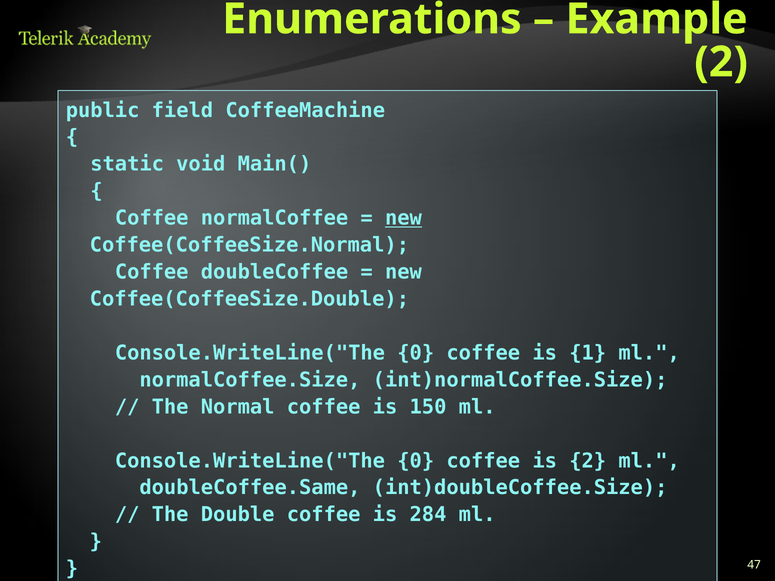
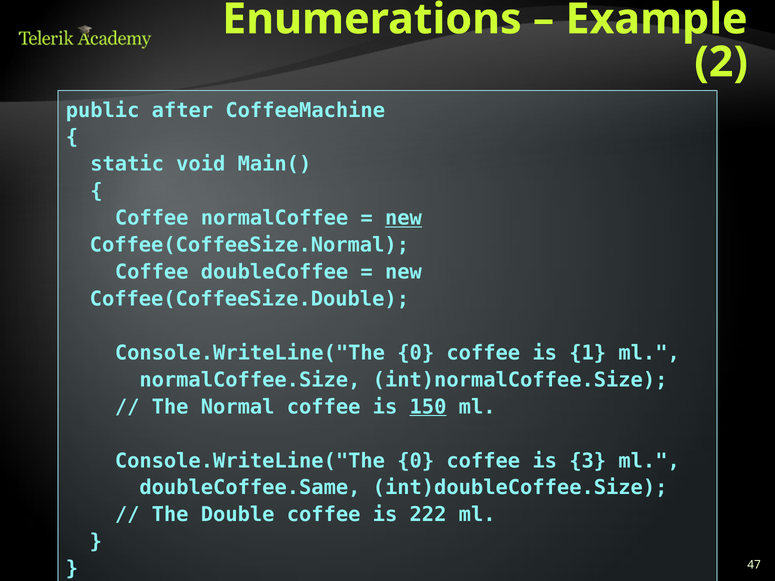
field: field -> after (182, 110)
150 underline: none -> present (428, 407)
is 2: 2 -> 3 (588, 461)
284: 284 -> 222 (428, 515)
